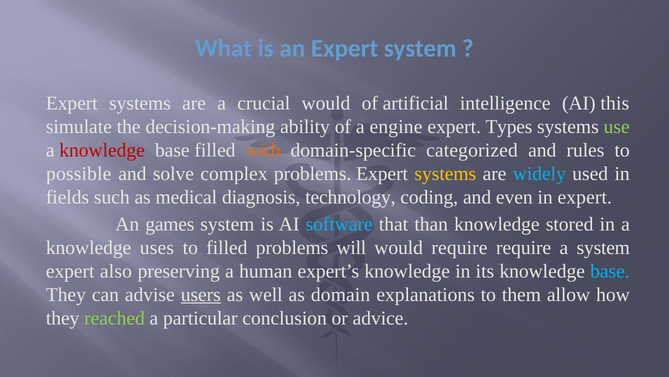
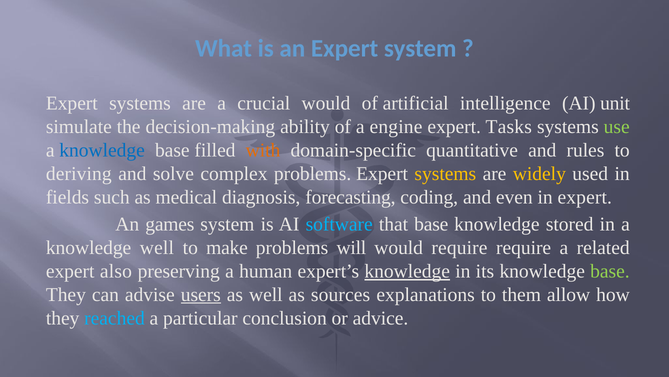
this: this -> unit (615, 103)
Types: Types -> Tasks (509, 127)
knowledge colour: red -> blue (102, 150)
categorized: categorized -> quantitative (472, 150)
possible: possible -> deriving (79, 173)
widely colour: light blue -> yellow (539, 173)
technology: technology -> forecasting (350, 197)
that than: than -> base (431, 224)
knowledge uses: uses -> well (157, 247)
to filled: filled -> make (227, 247)
a system: system -> related (603, 247)
knowledge underline: none -> present (407, 271)
base colour: light blue -> light green (610, 271)
domain: domain -> sources (341, 294)
reached colour: light green -> light blue (115, 318)
